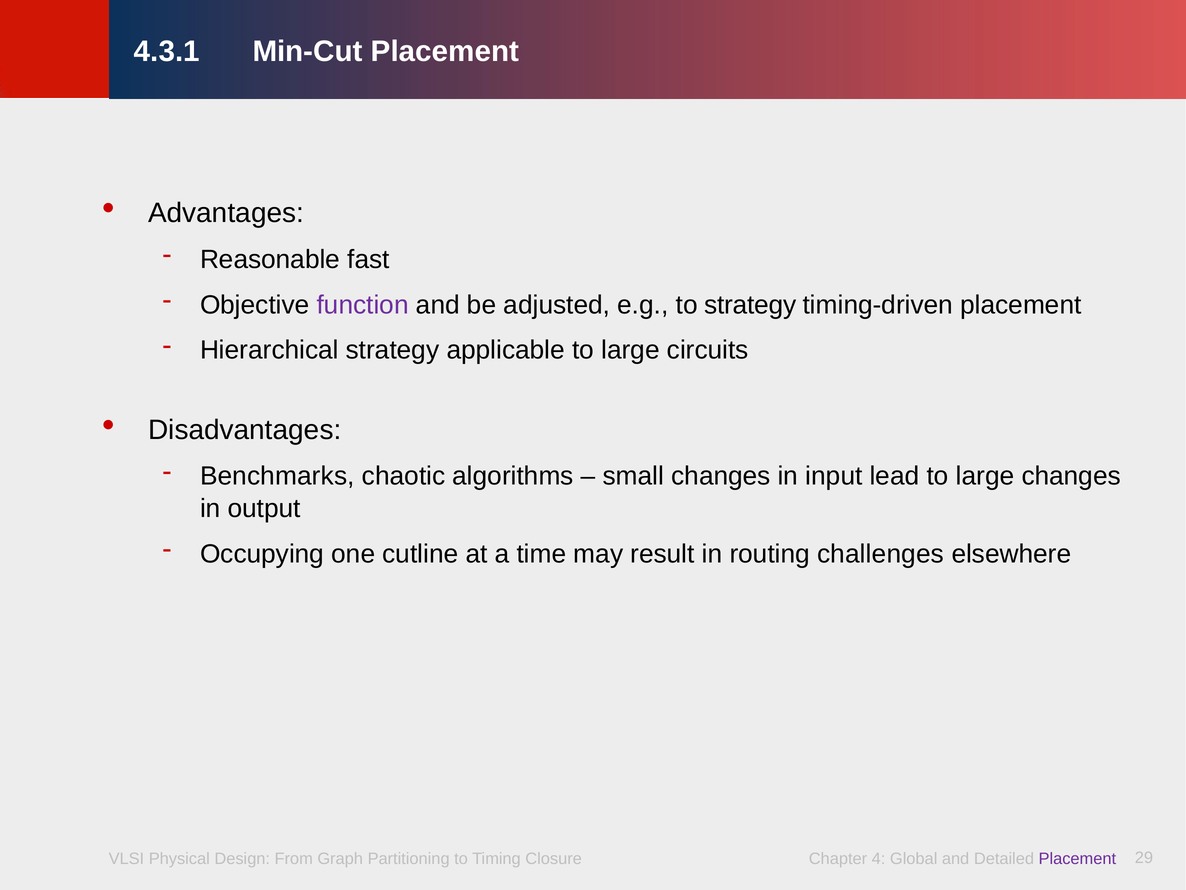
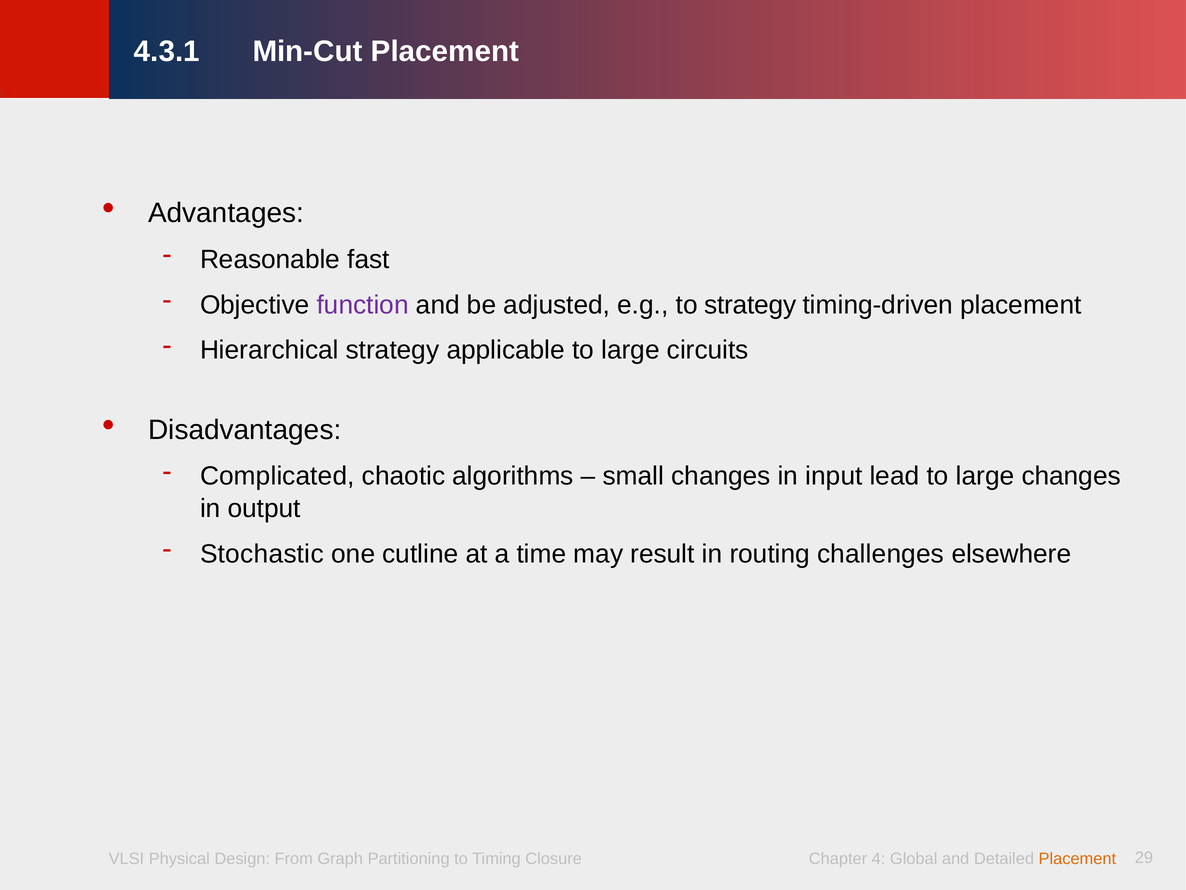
Benchmarks: Benchmarks -> Complicated (277, 476)
Occupying: Occupying -> Stochastic (262, 554)
Placement colour: purple -> orange (1077, 858)
